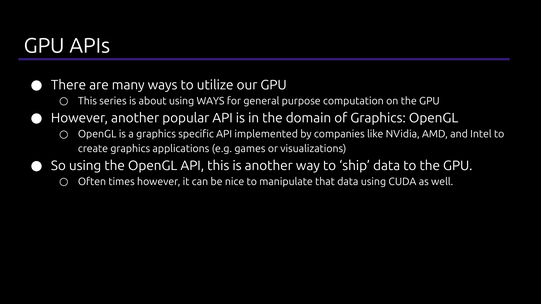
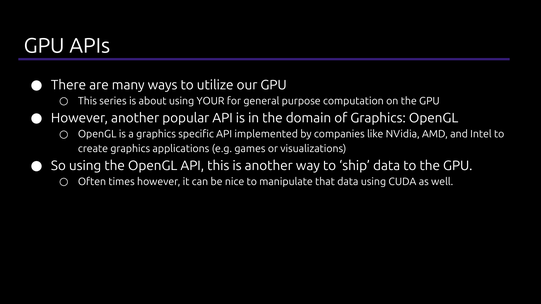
using WAYS: WAYS -> YOUR (210, 101)
